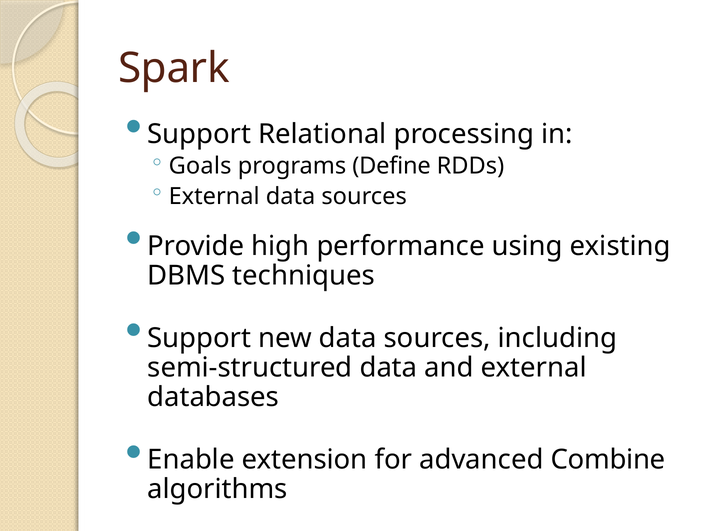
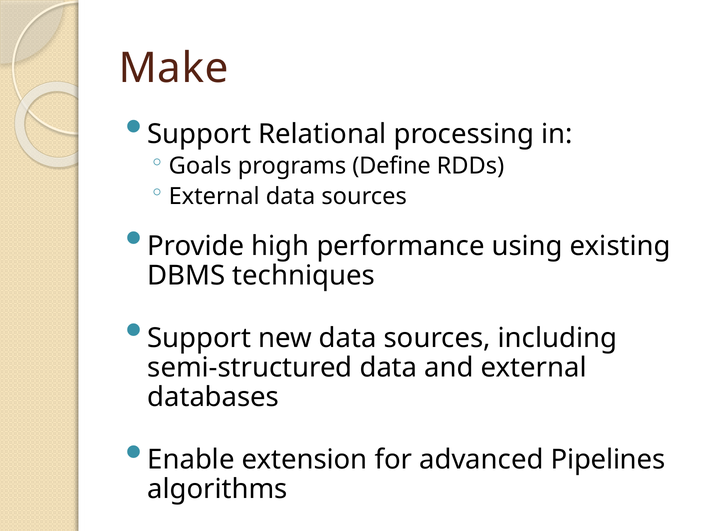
Spark: Spark -> Make (173, 68)
Combine: Combine -> Pipelines (608, 460)
